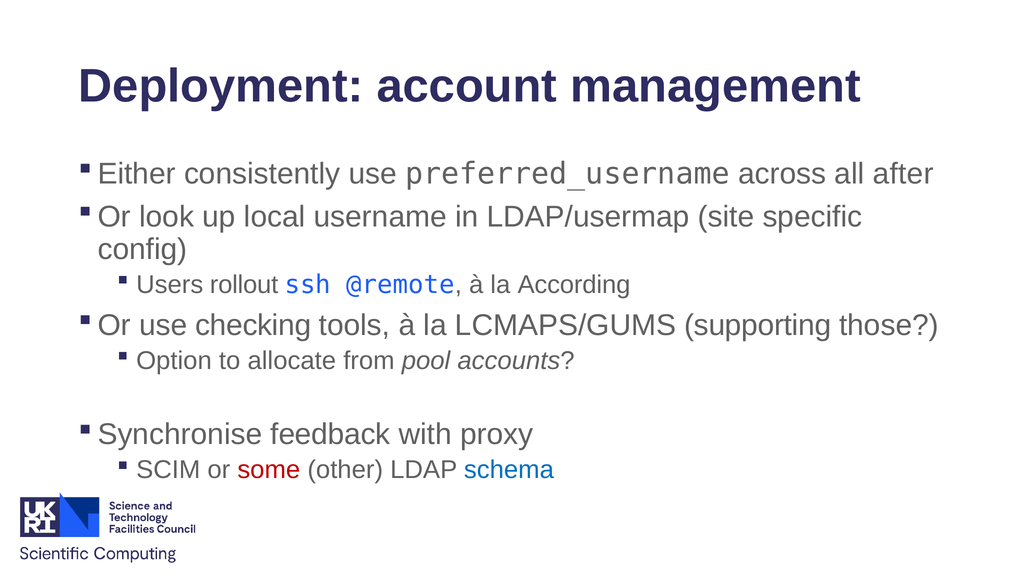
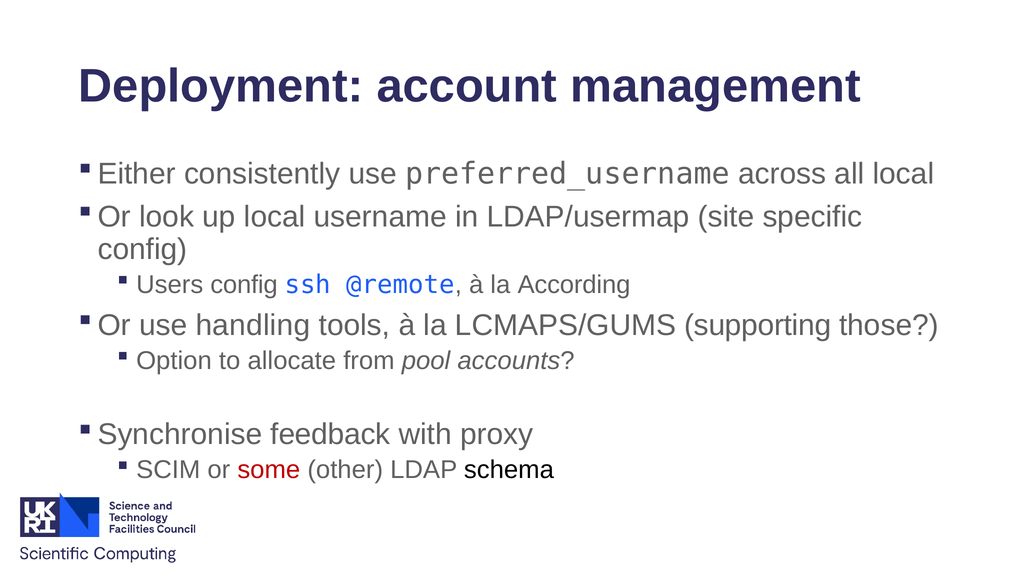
all after: after -> local (903, 174)
Users rollout: rollout -> config (244, 285)
checking: checking -> handling (253, 325)
schema colour: blue -> black (509, 470)
